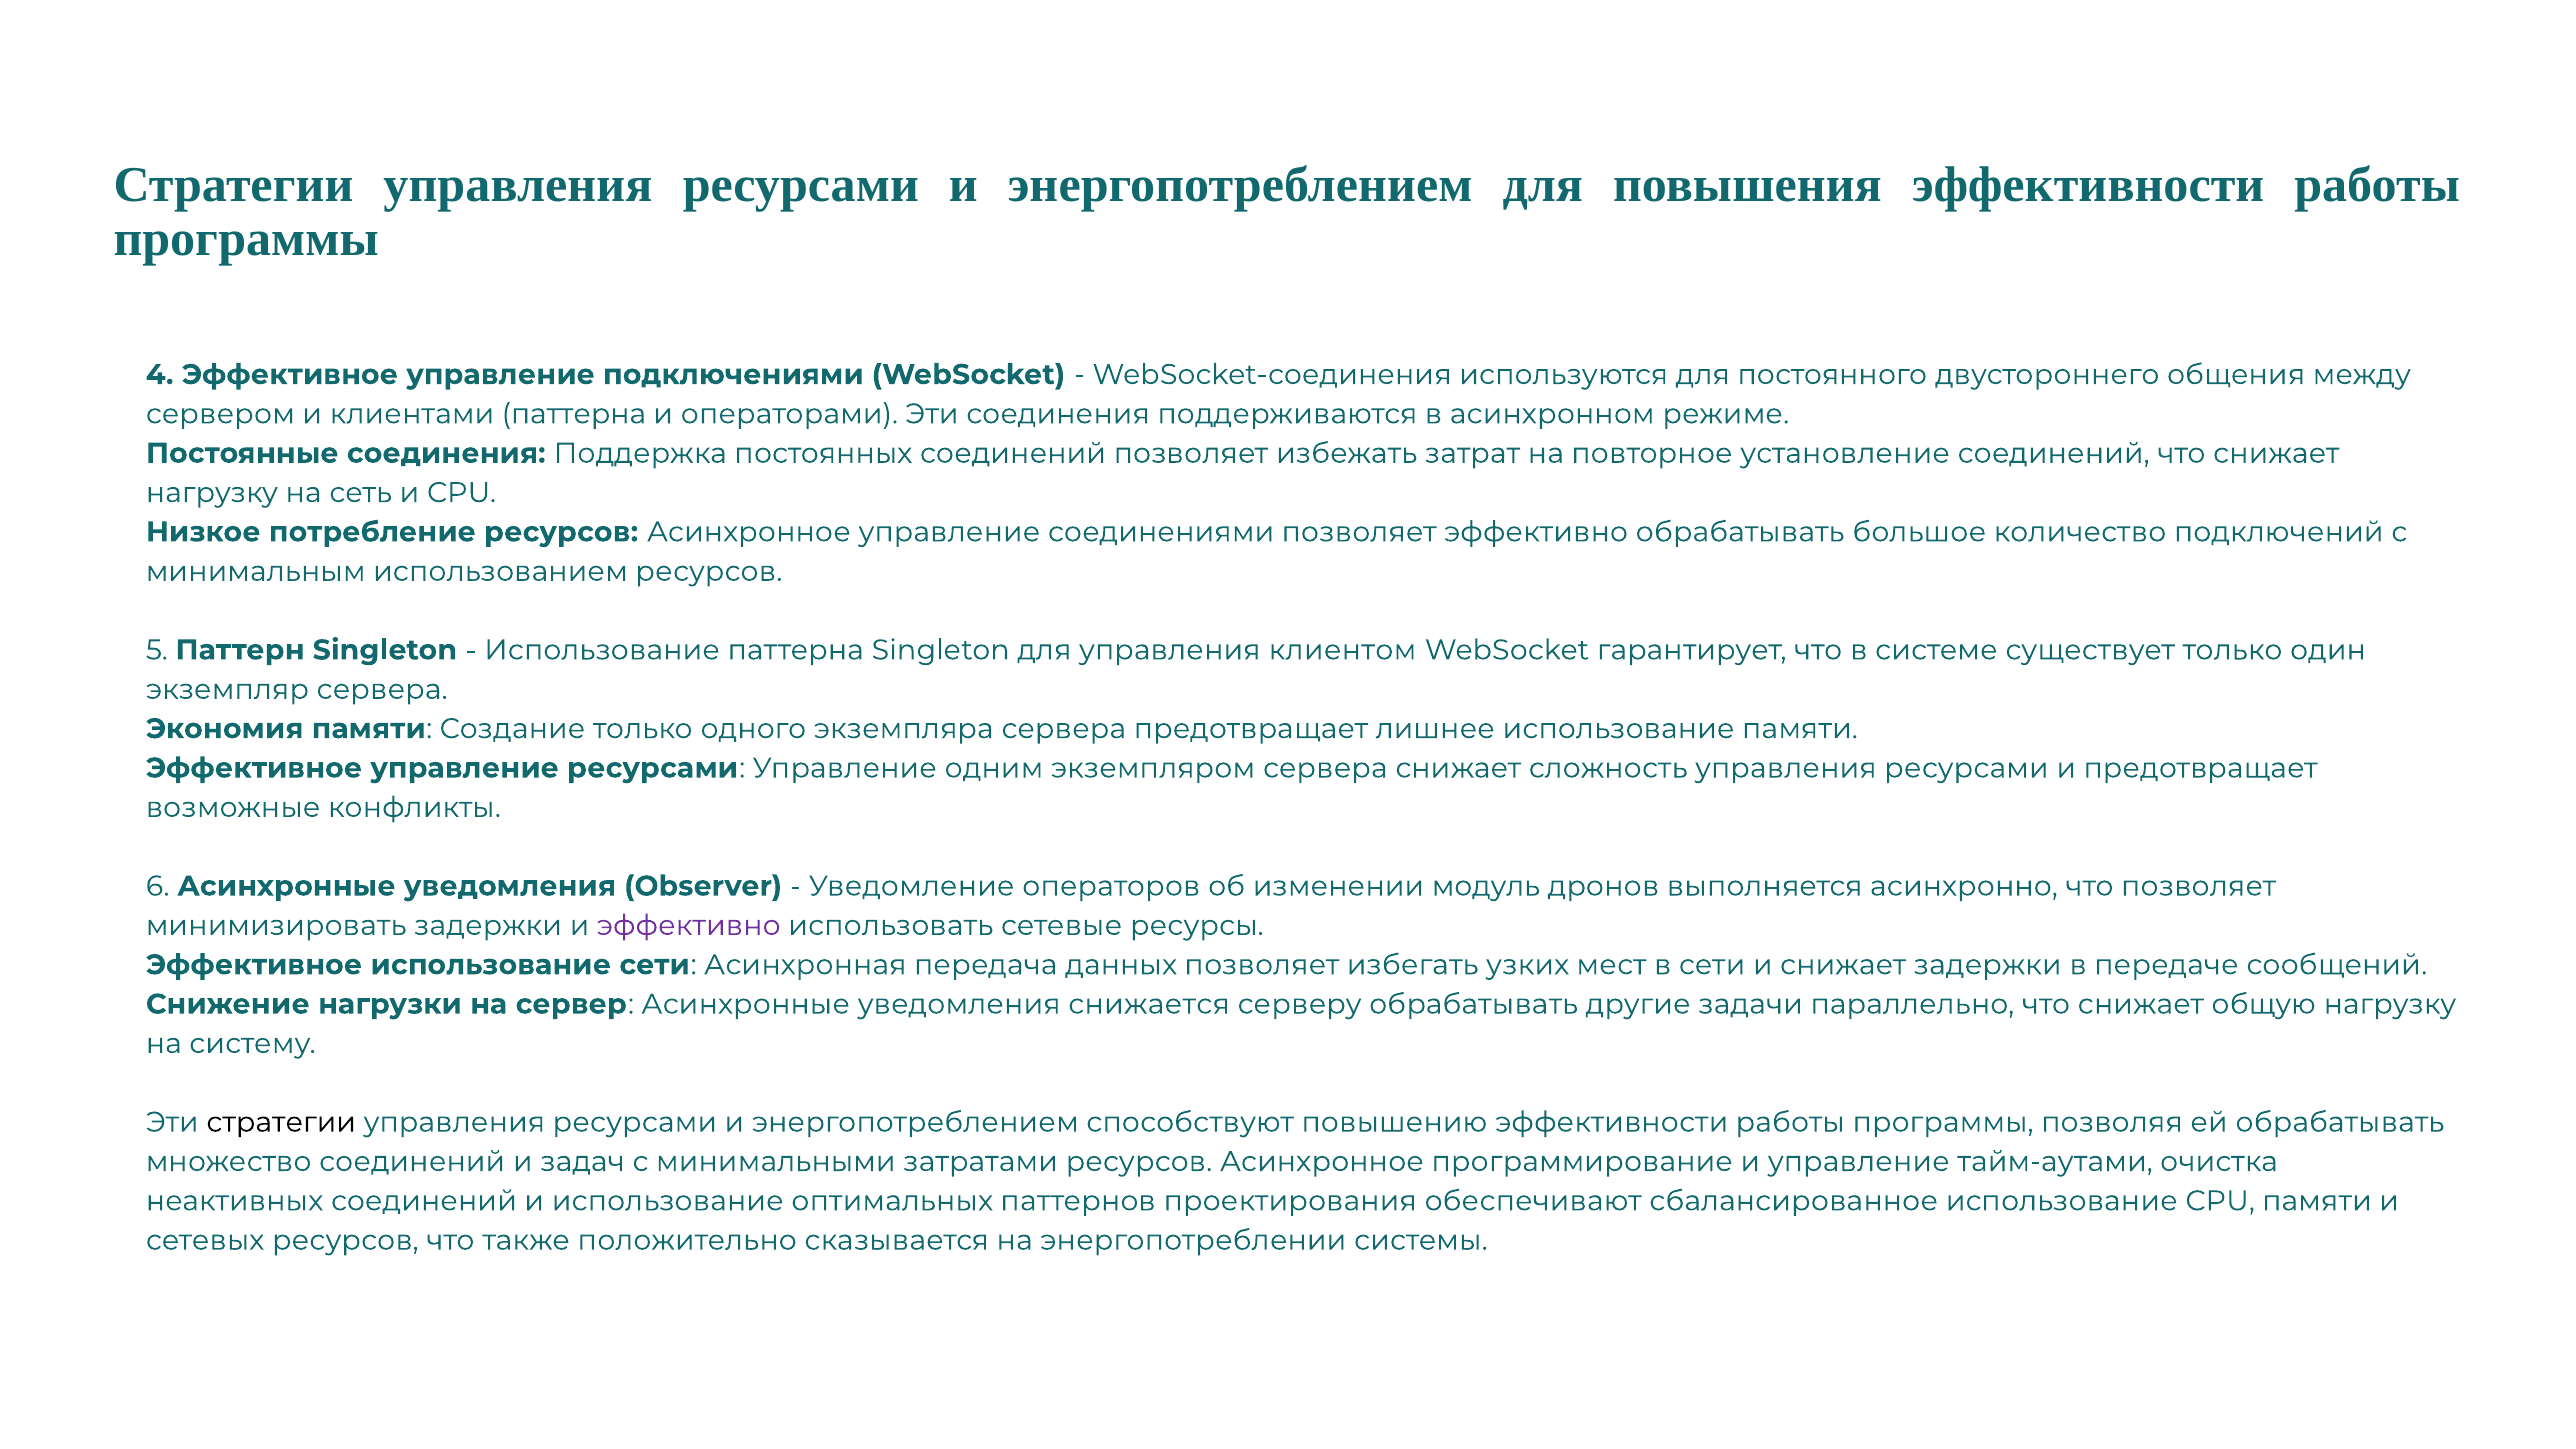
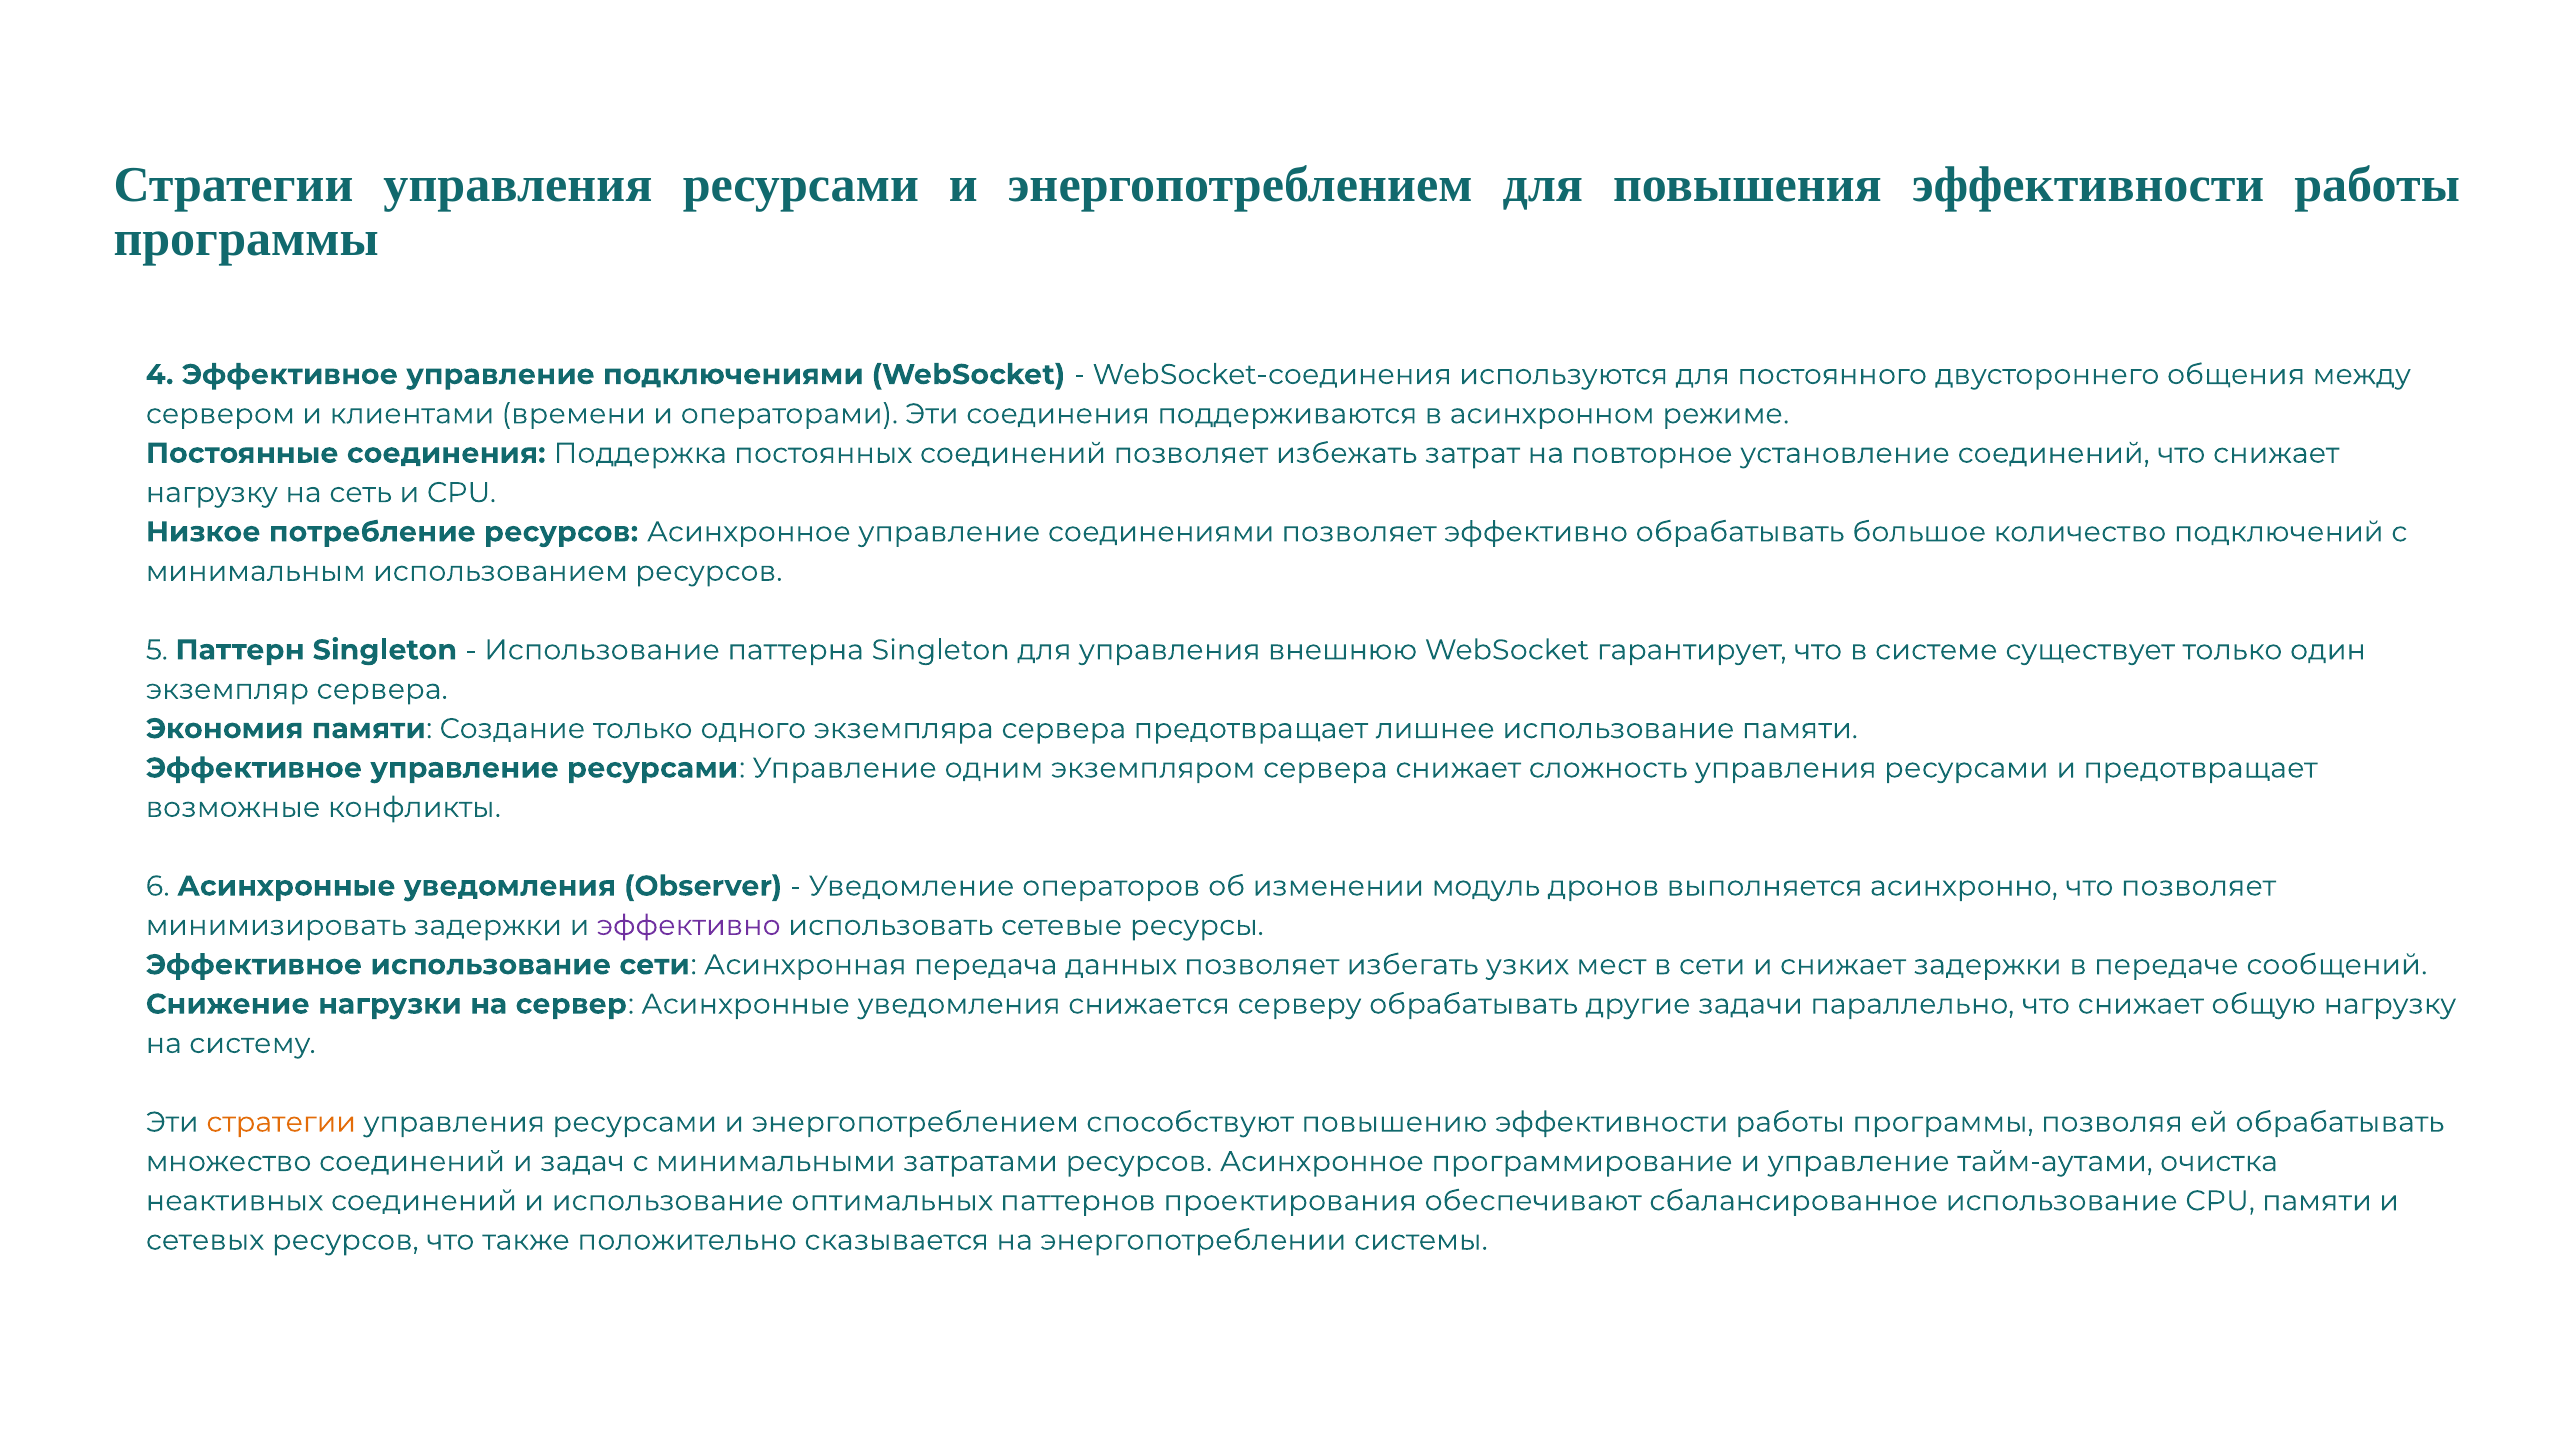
клиентами паттерна: паттерна -> времени (574, 414)
клиентом: клиентом -> внешнюю (1343, 650)
стратегии colour: black -> orange (281, 1122)
